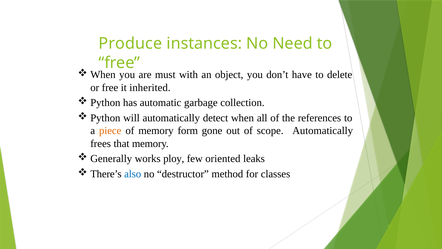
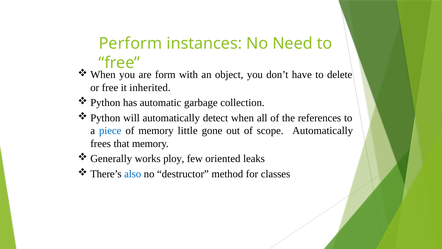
Produce: Produce -> Perform (130, 43)
must: must -> form (165, 75)
piece colour: orange -> blue (110, 131)
form: form -> little (188, 131)
